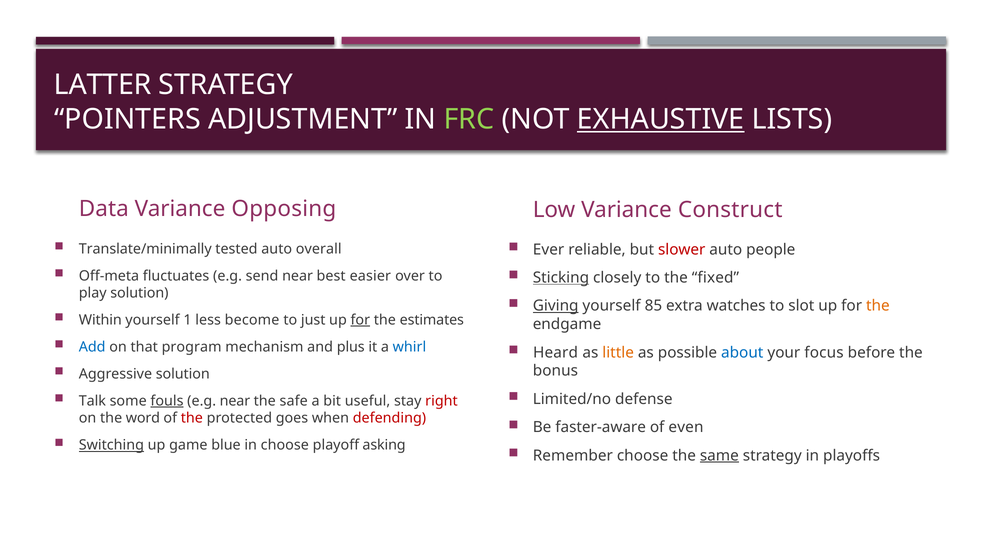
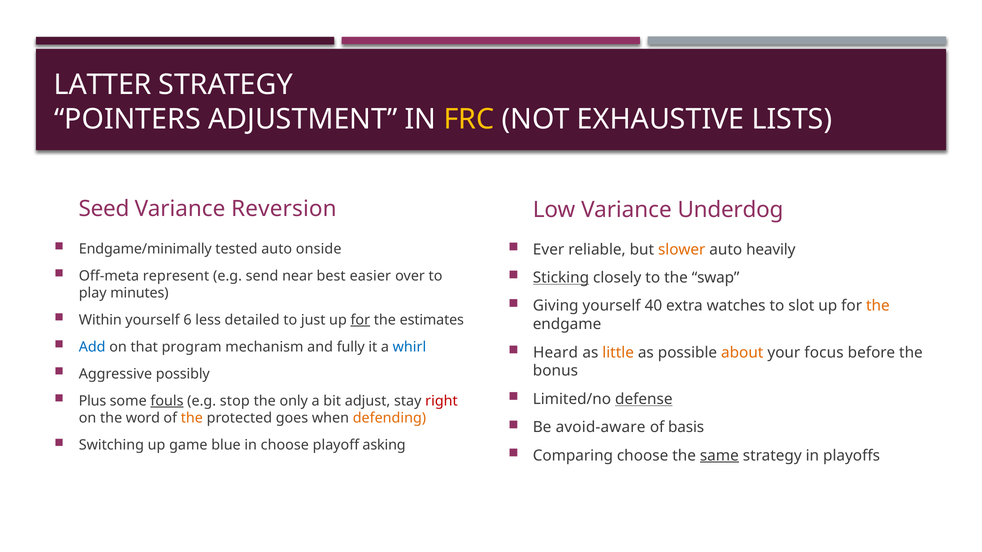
FRC colour: light green -> yellow (469, 119)
EXHAUSTIVE underline: present -> none (661, 119)
Data: Data -> Seed (104, 209)
Opposing: Opposing -> Reversion (284, 209)
Construct: Construct -> Underdog (730, 210)
Translate/minimally: Translate/minimally -> Endgame/minimally (145, 249)
overall: overall -> onside (319, 249)
slower colour: red -> orange (682, 250)
people: people -> heavily (771, 250)
fluctuates: fluctuates -> represent (176, 276)
fixed: fixed -> swap (716, 278)
play solution: solution -> minutes (139, 293)
Giving underline: present -> none (556, 306)
85: 85 -> 40 (653, 306)
1: 1 -> 6 (188, 320)
become: become -> detailed (252, 320)
plus: plus -> fully (351, 347)
about colour: blue -> orange (742, 353)
Aggressive solution: solution -> possibly (183, 374)
defense underline: none -> present (644, 399)
Talk: Talk -> Plus (92, 401)
e.g near: near -> stop (235, 401)
safe: safe -> only (294, 401)
useful: useful -> adjust (368, 401)
the colour: red -> orange (192, 418)
defending colour: red -> orange (389, 418)
faster-aware: faster-aware -> avoid-aware (601, 428)
even: even -> basis (686, 428)
Switching underline: present -> none (111, 445)
Remember: Remember -> Comparing (573, 456)
